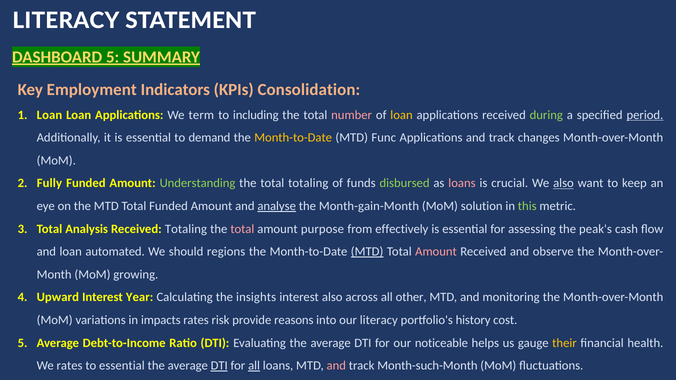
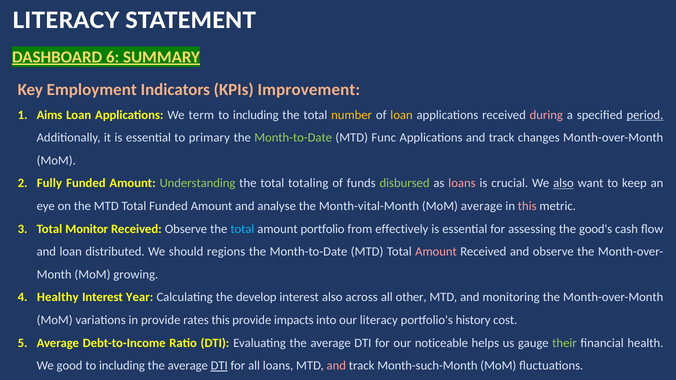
DASHBOARD 5: 5 -> 6 (113, 57)
Consolidation: Consolidation -> Improvement (309, 90)
1 Loan: Loan -> Aims (50, 115)
number colour: pink -> yellow (352, 115)
during colour: light green -> pink (546, 115)
demand: demand -> primary (209, 138)
Month-to-Date colour: yellow -> light green (293, 138)
analyse underline: present -> none (277, 206)
Month-gain-Month: Month-gain-Month -> Month-vital-Month (369, 206)
MoM solution: solution -> average (482, 206)
this colour: light green -> pink (527, 206)
Analysis: Analysis -> Monitor (87, 229)
Received Totaling: Totaling -> Observe (186, 229)
total colour: pink -> light blue (242, 229)
purpose: purpose -> portfolio (323, 229)
peak's: peak's -> good's (596, 229)
automated: automated -> distributed (115, 252)
MTD underline: present -> none (367, 252)
Upward: Upward -> Healthy (58, 297)
insights: insights -> develop (256, 297)
in impacts: impacts -> provide (161, 320)
rates risk: risk -> this (221, 320)
reasons: reasons -> impacts (294, 320)
their colour: yellow -> light green (564, 343)
We rates: rates -> good (70, 366)
essential: essential -> including (122, 366)
all underline: present -> none (254, 366)
